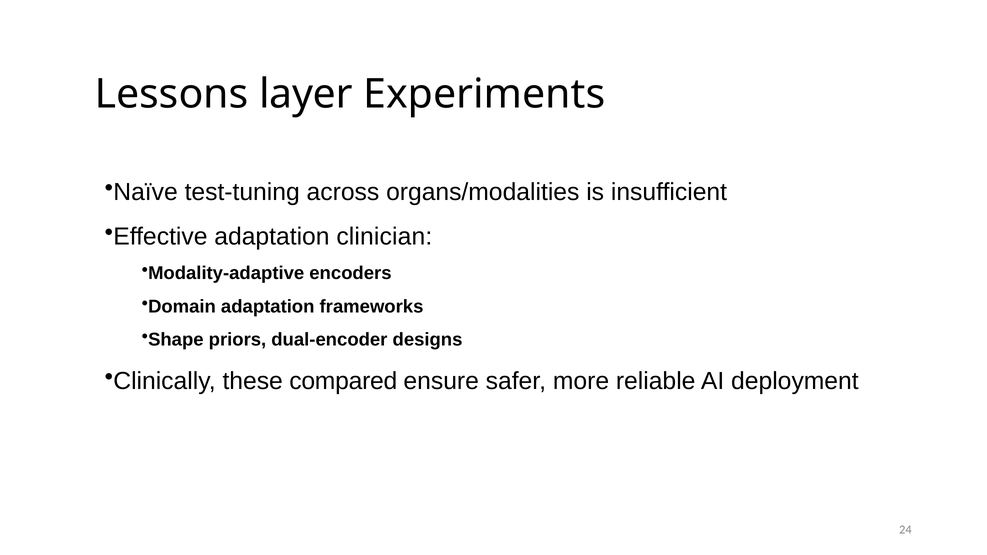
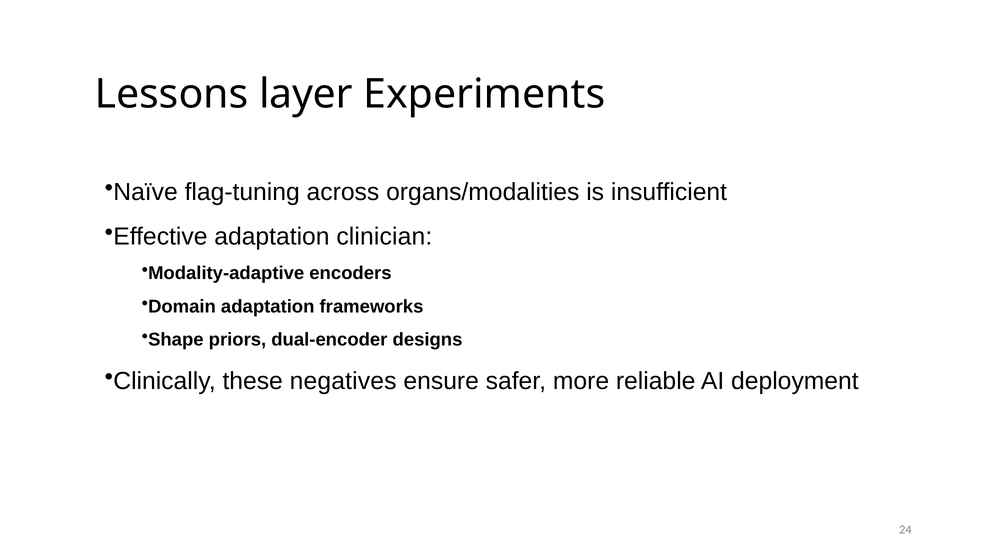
test-tuning: test-tuning -> flag-tuning (242, 192)
compared: compared -> negatives (343, 381)
